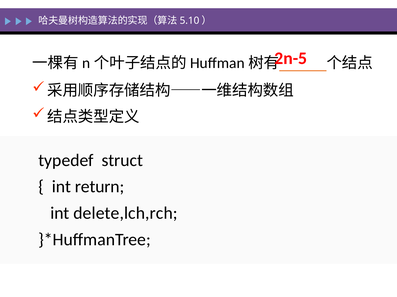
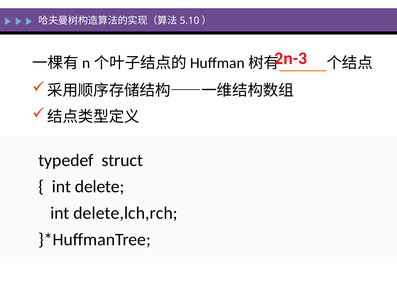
2n-5: 2n-5 -> 2n-3 (291, 59)
return: return -> delete (100, 187)
